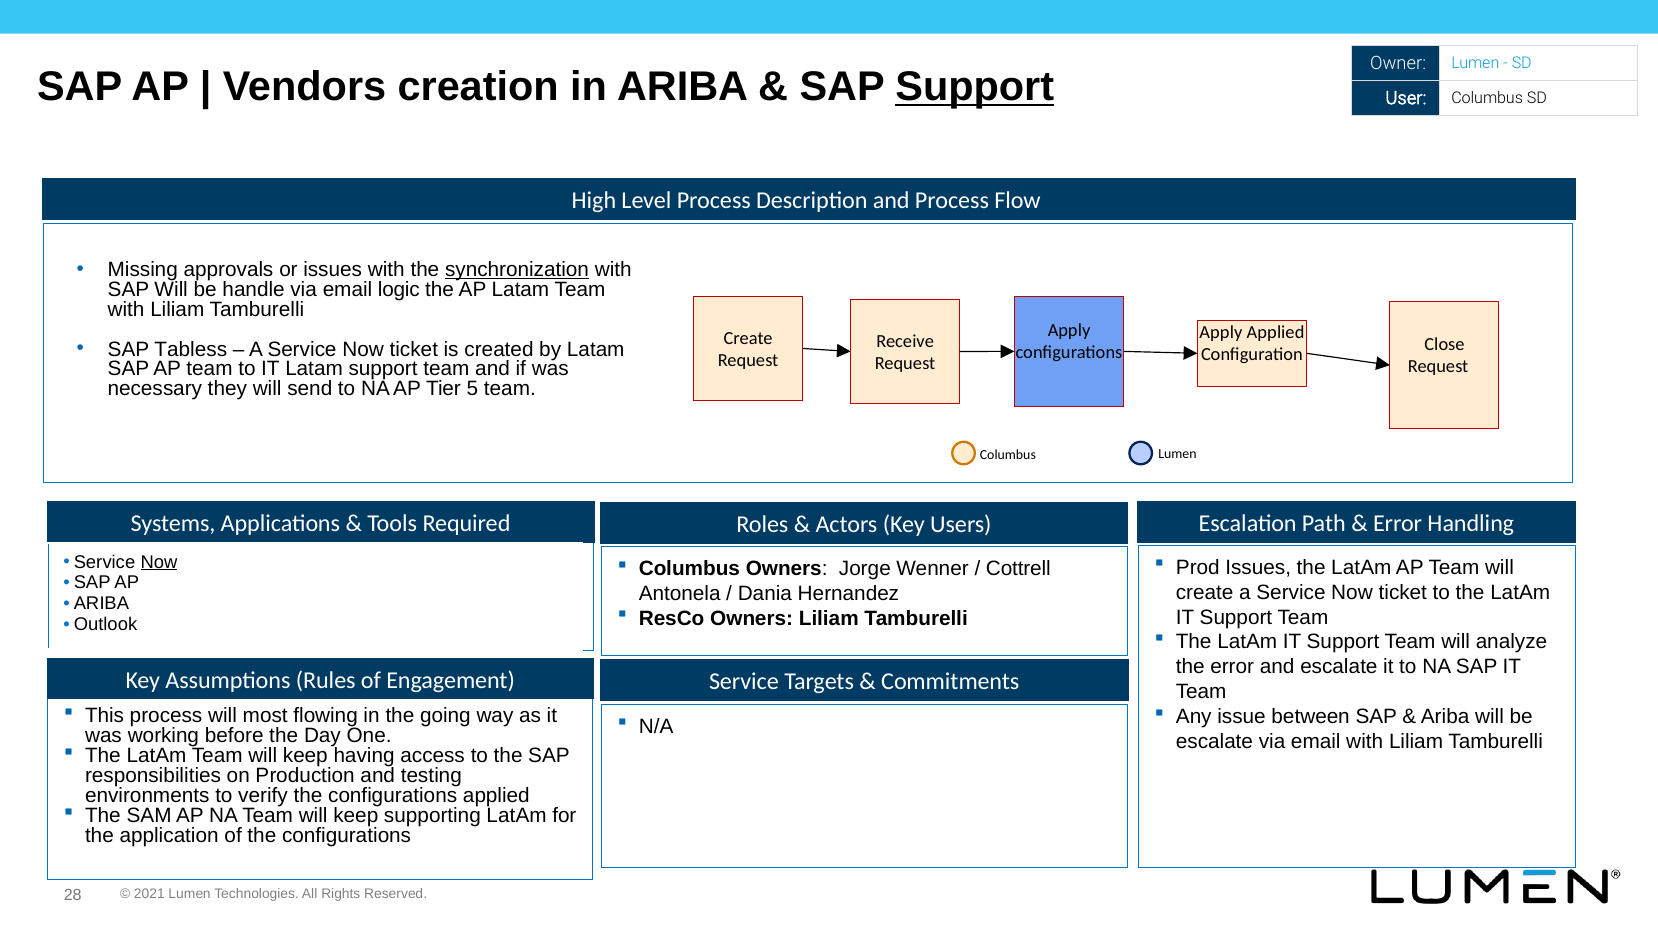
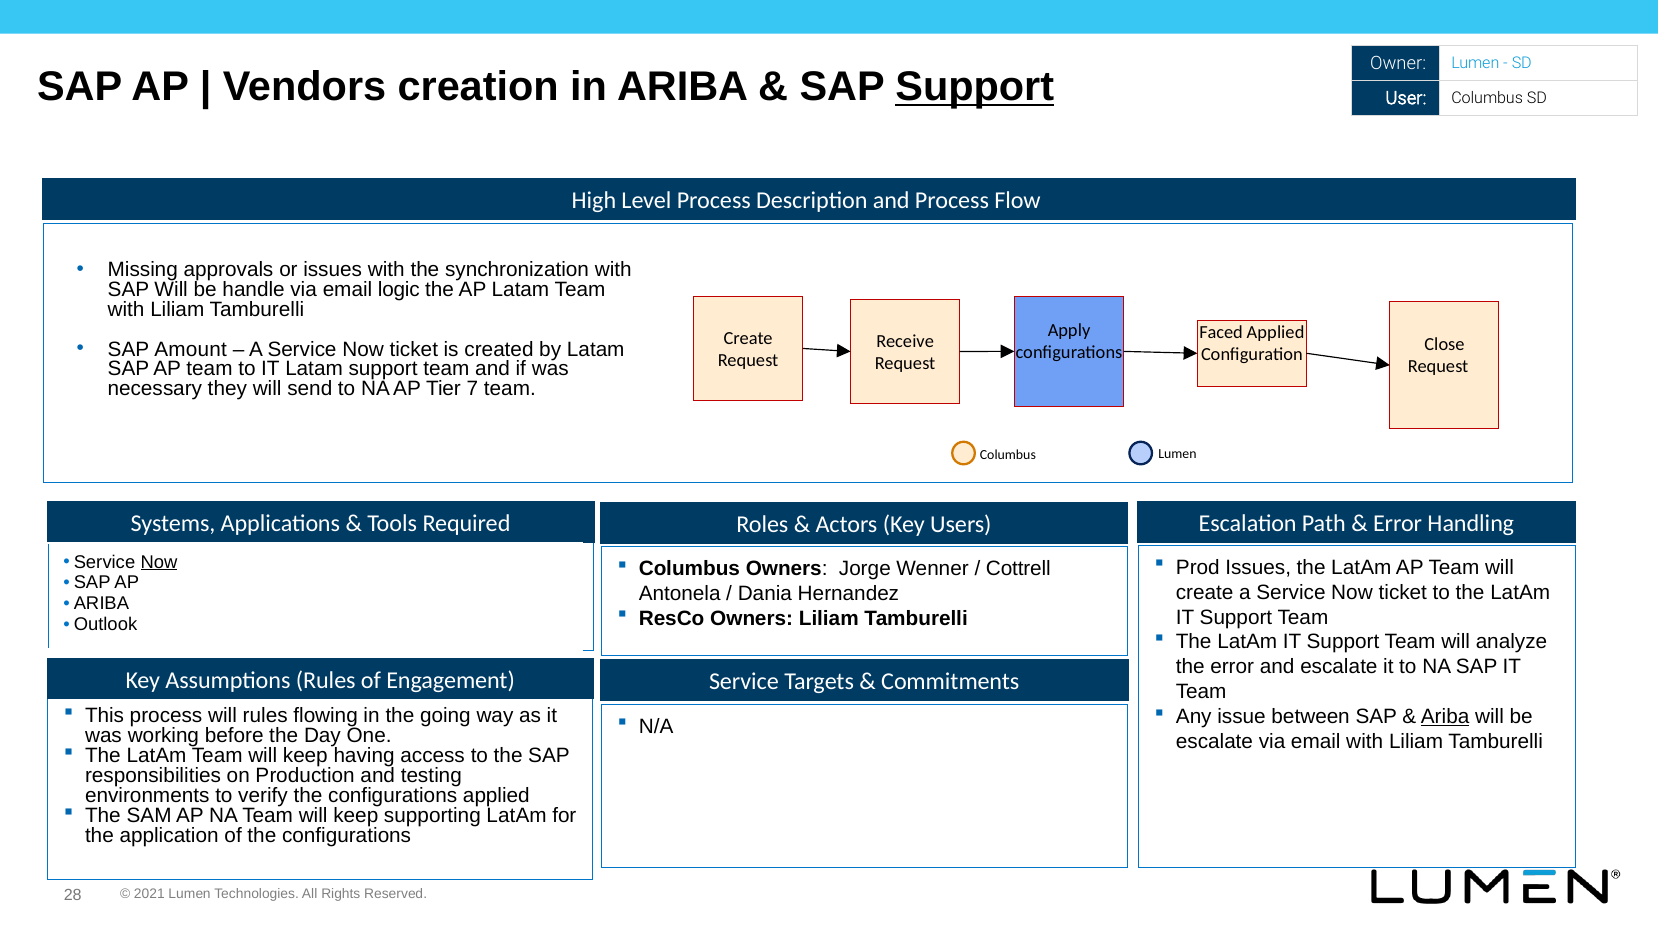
synchronization underline: present -> none (517, 270)
Apply: Apply -> Faced (1221, 333)
Tabless: Tabless -> Amount (191, 349)
5: 5 -> 7 (472, 389)
will most: most -> rules (265, 716)
Ariba underline: none -> present (1445, 717)
